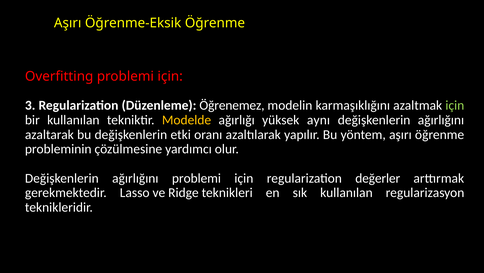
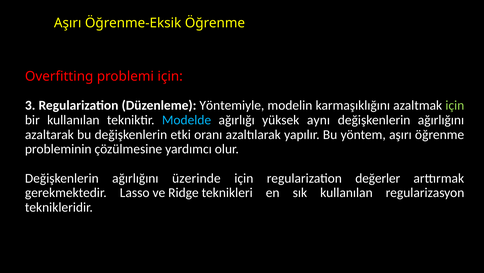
Öğrenemez: Öğrenemez -> Yöntemiyle (232, 105)
Modelde colour: yellow -> light blue (187, 120)
ağırlığını problemi: problemi -> üzerinde (196, 178)
